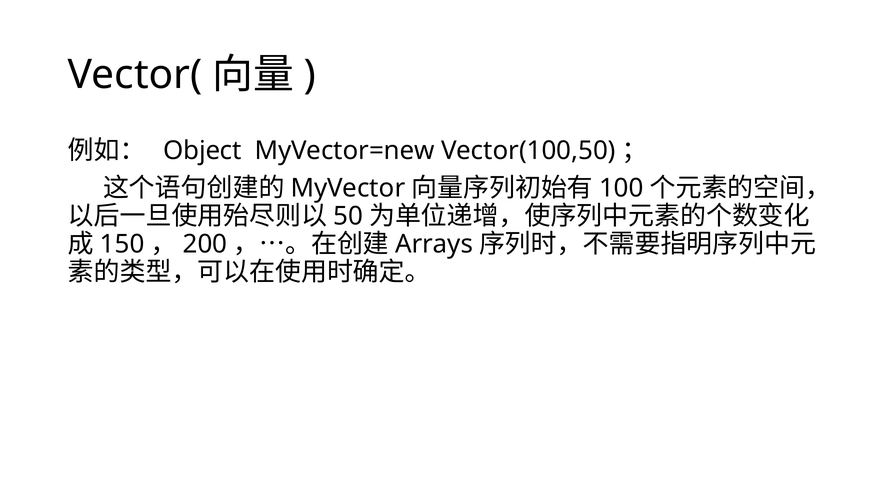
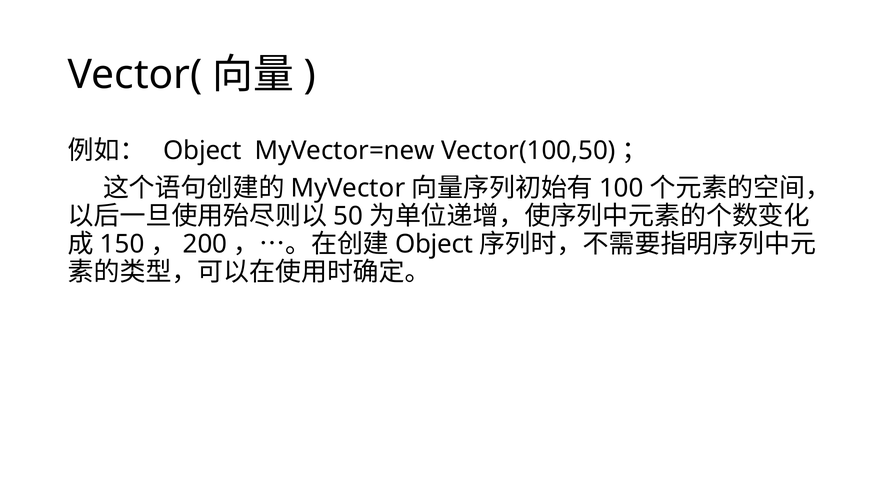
Arrays: Arrays -> Object (434, 244)
